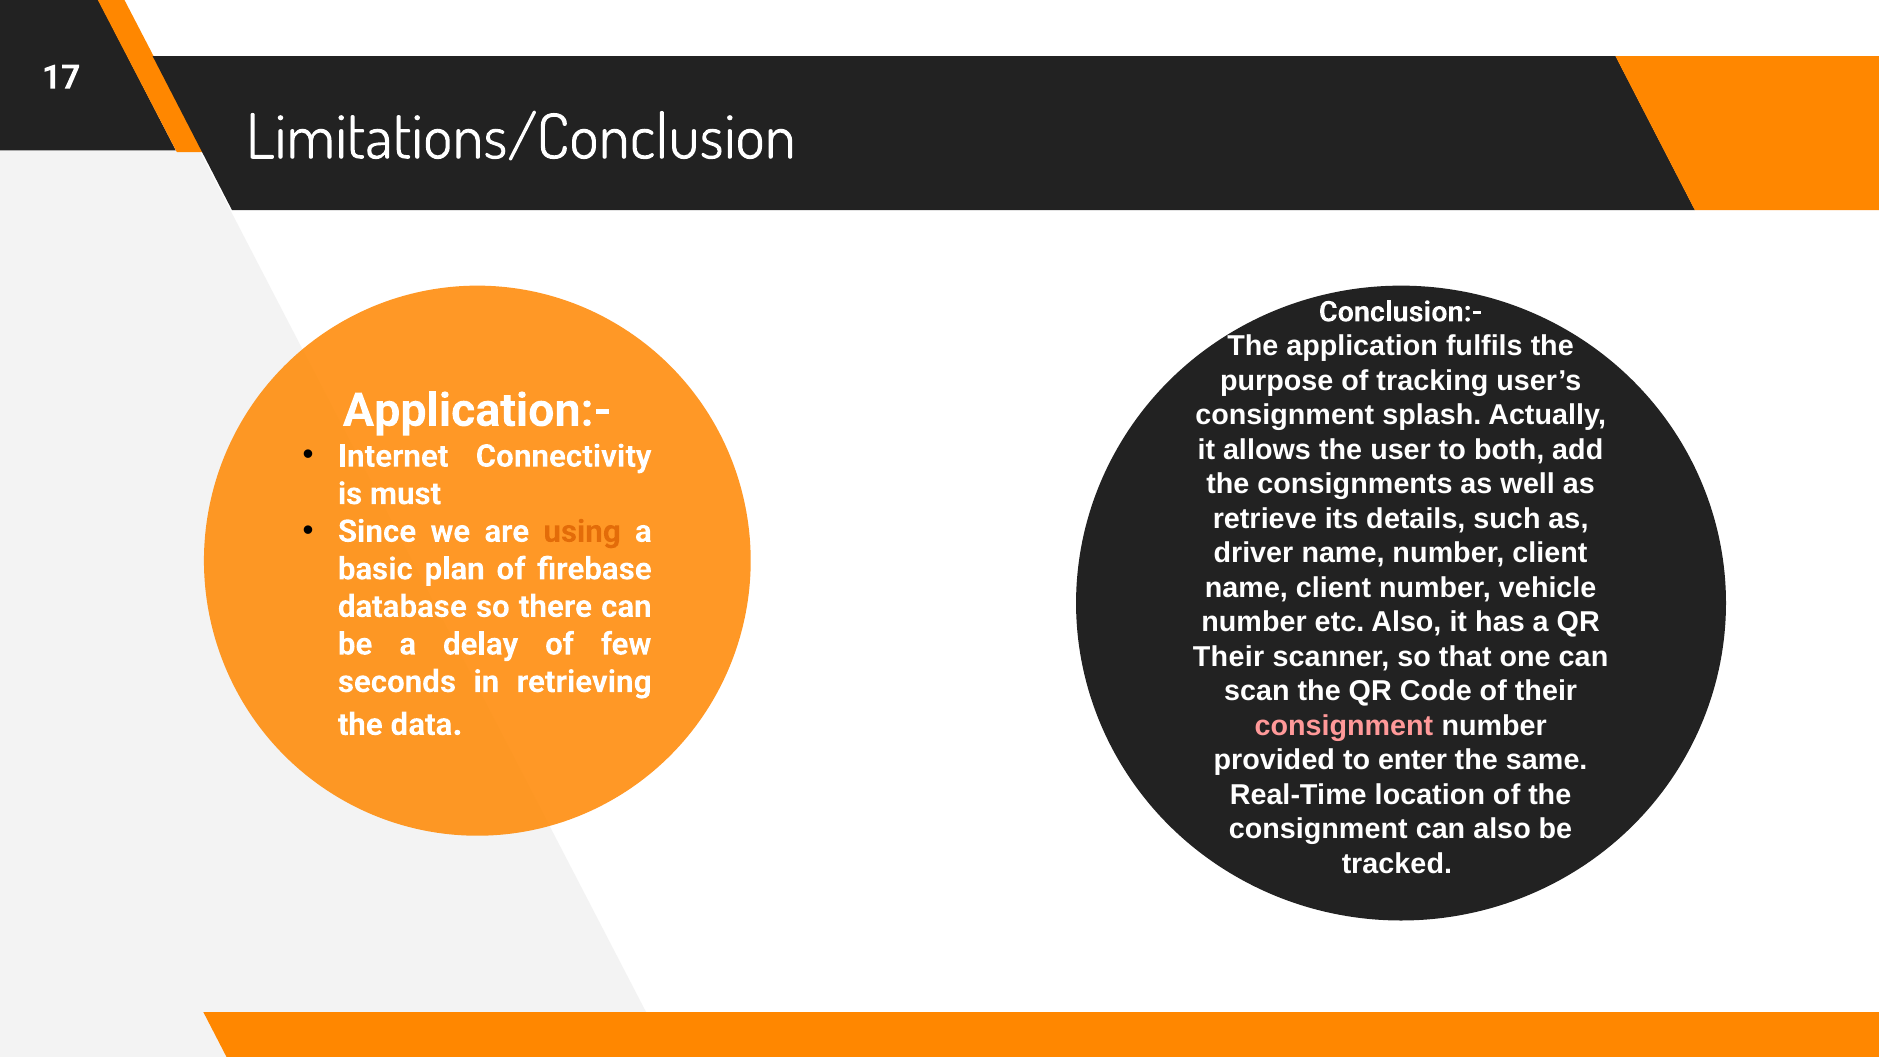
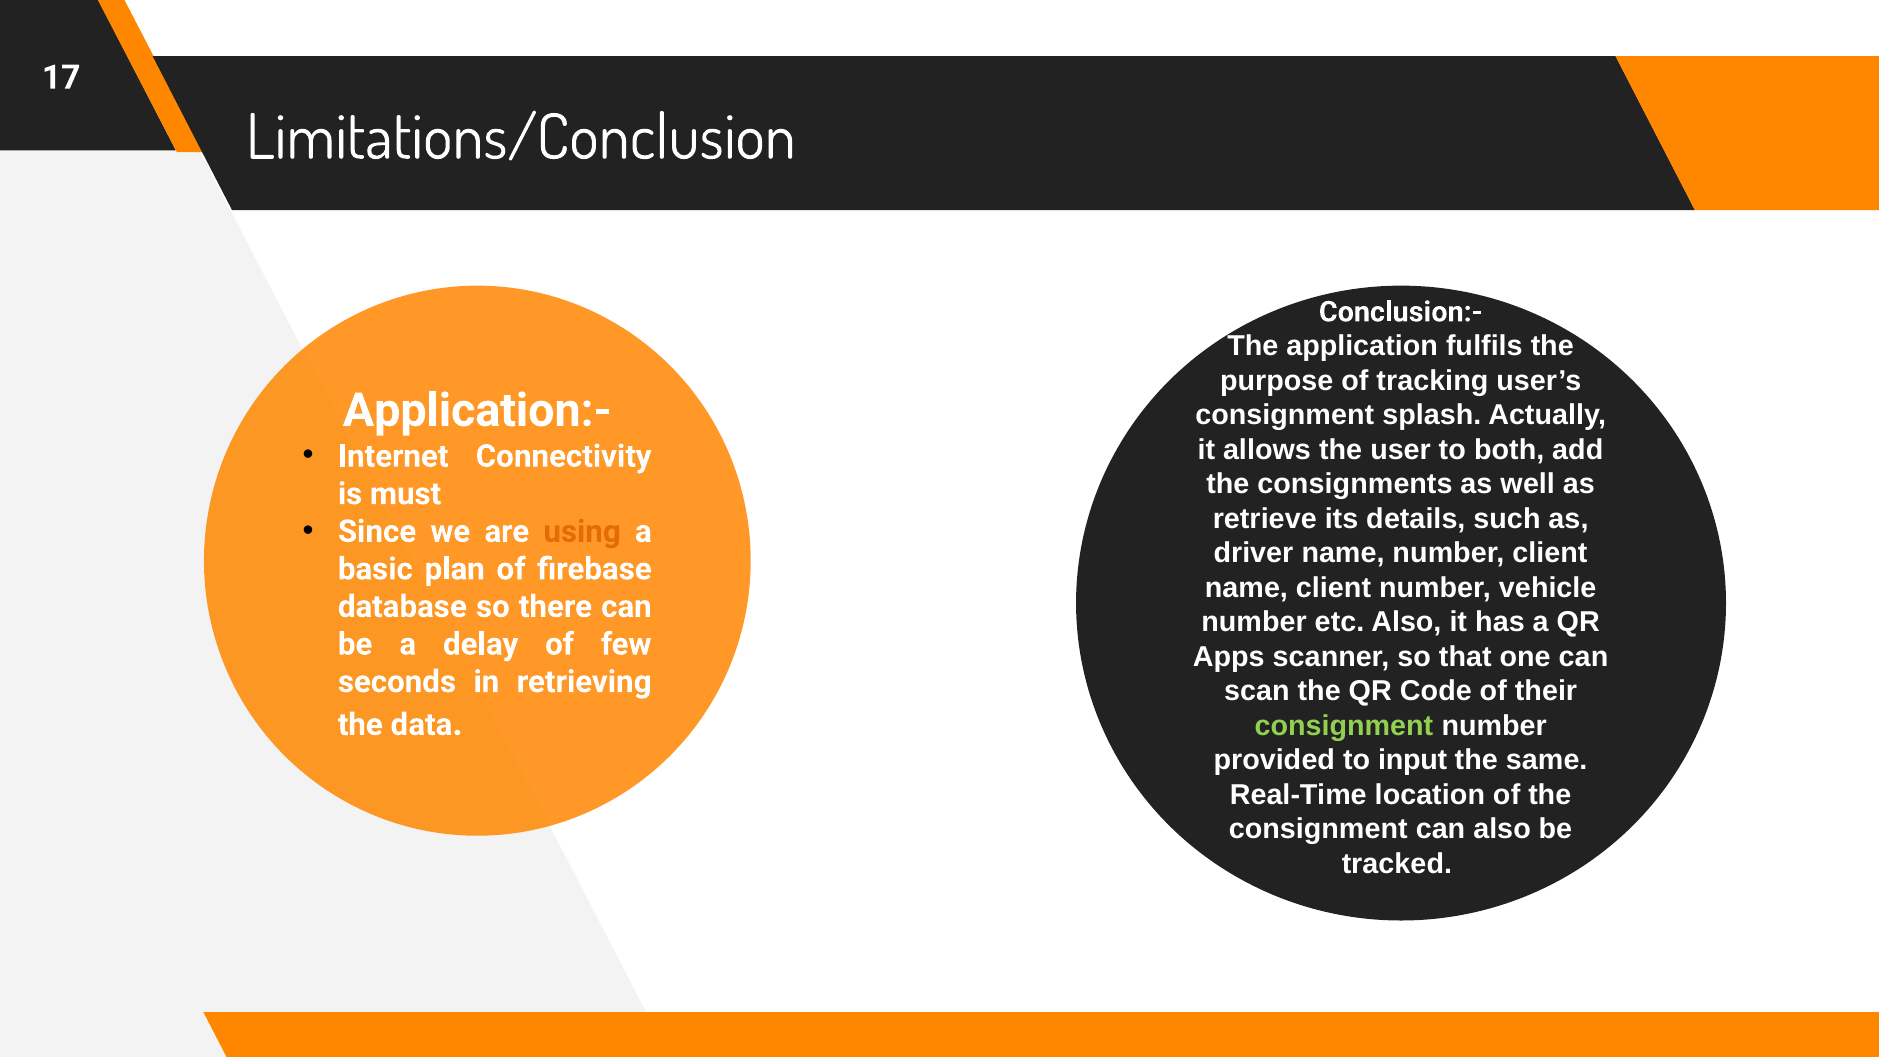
Their: Their -> Apps (1229, 657)
consignment colour: pink -> light green (1344, 726)
enter: enter -> input (1413, 760)
